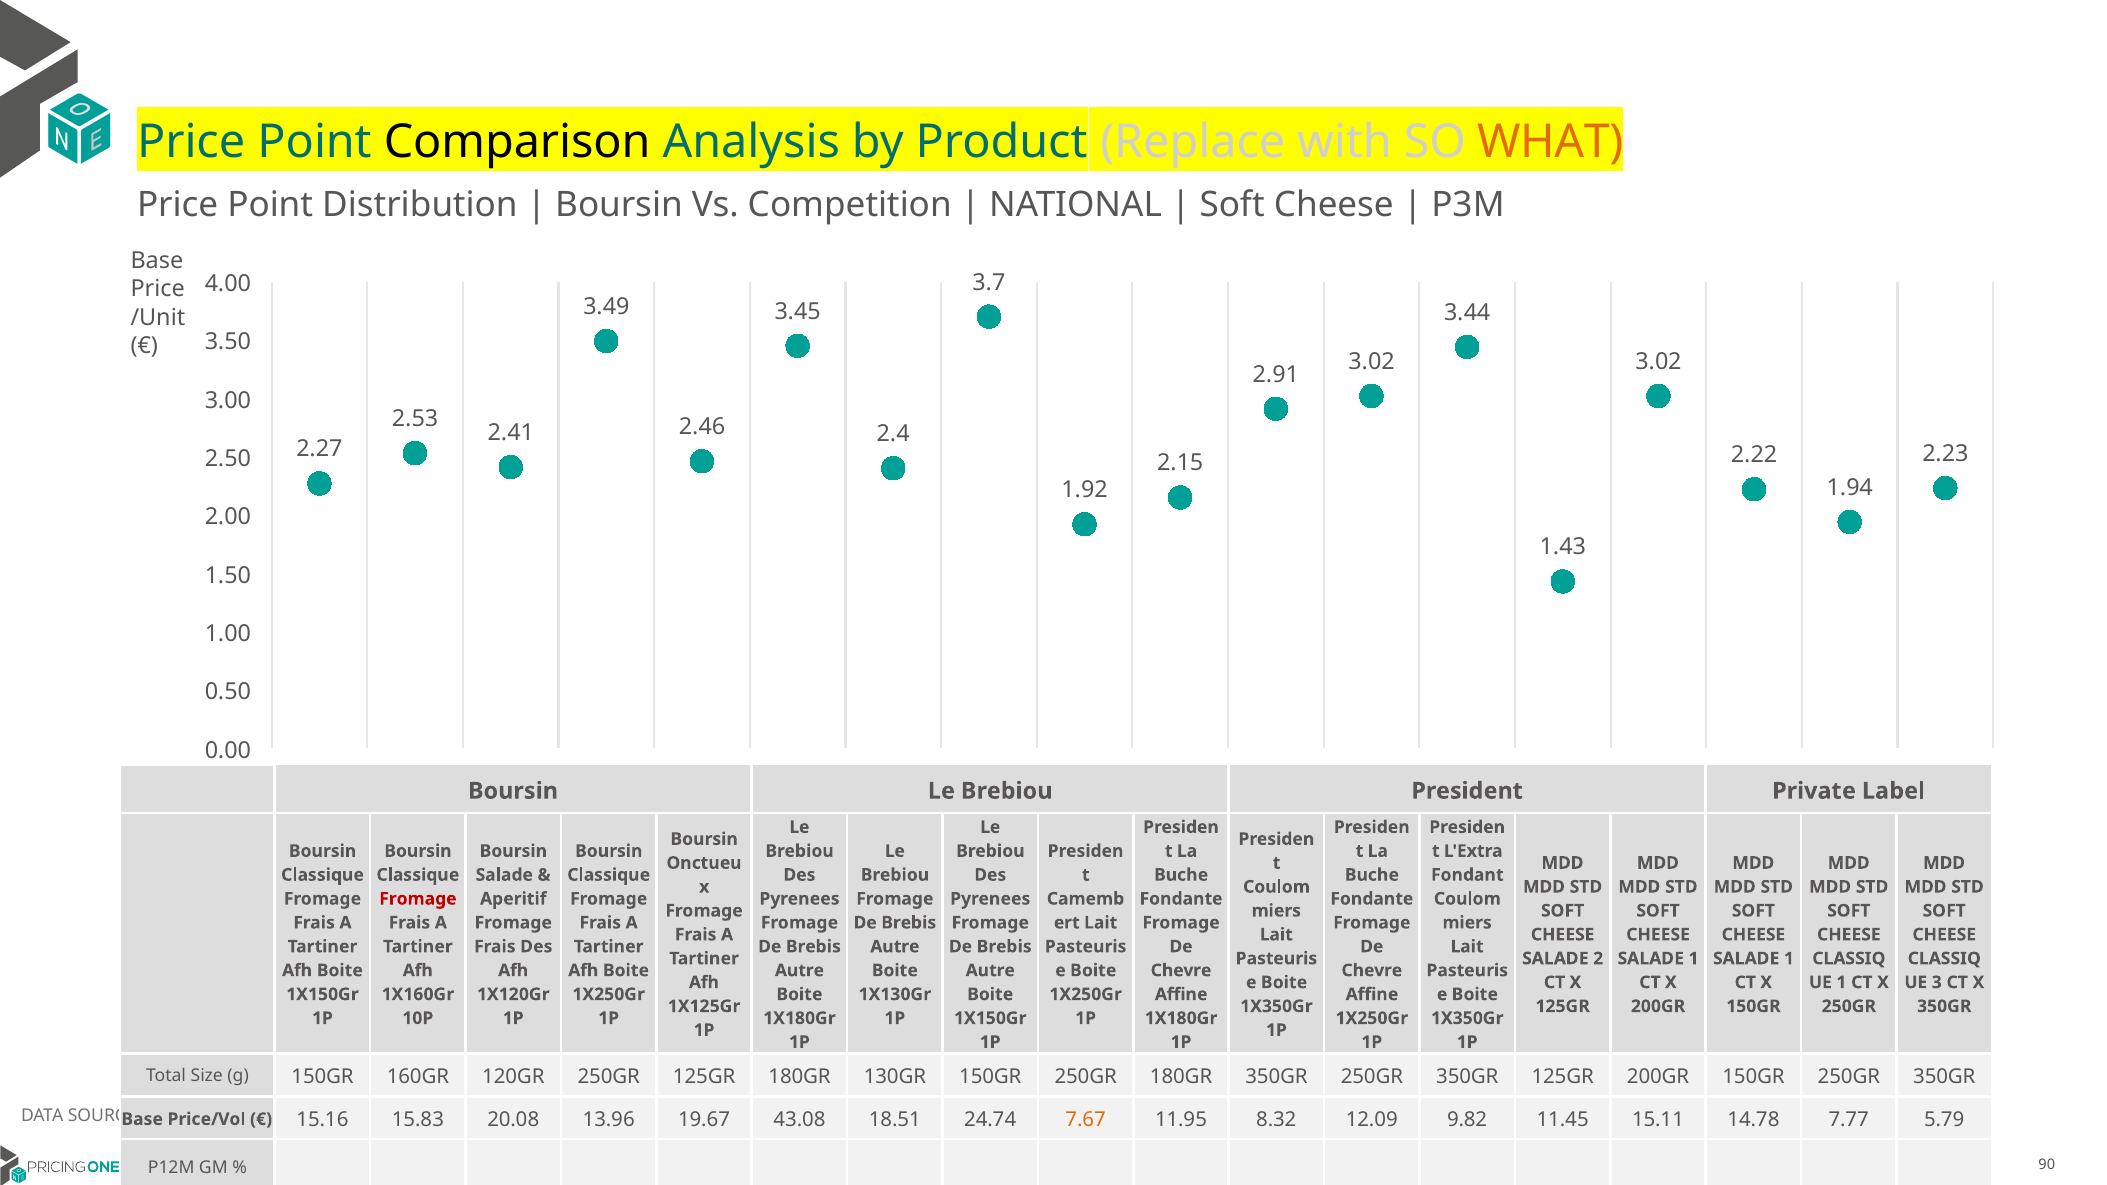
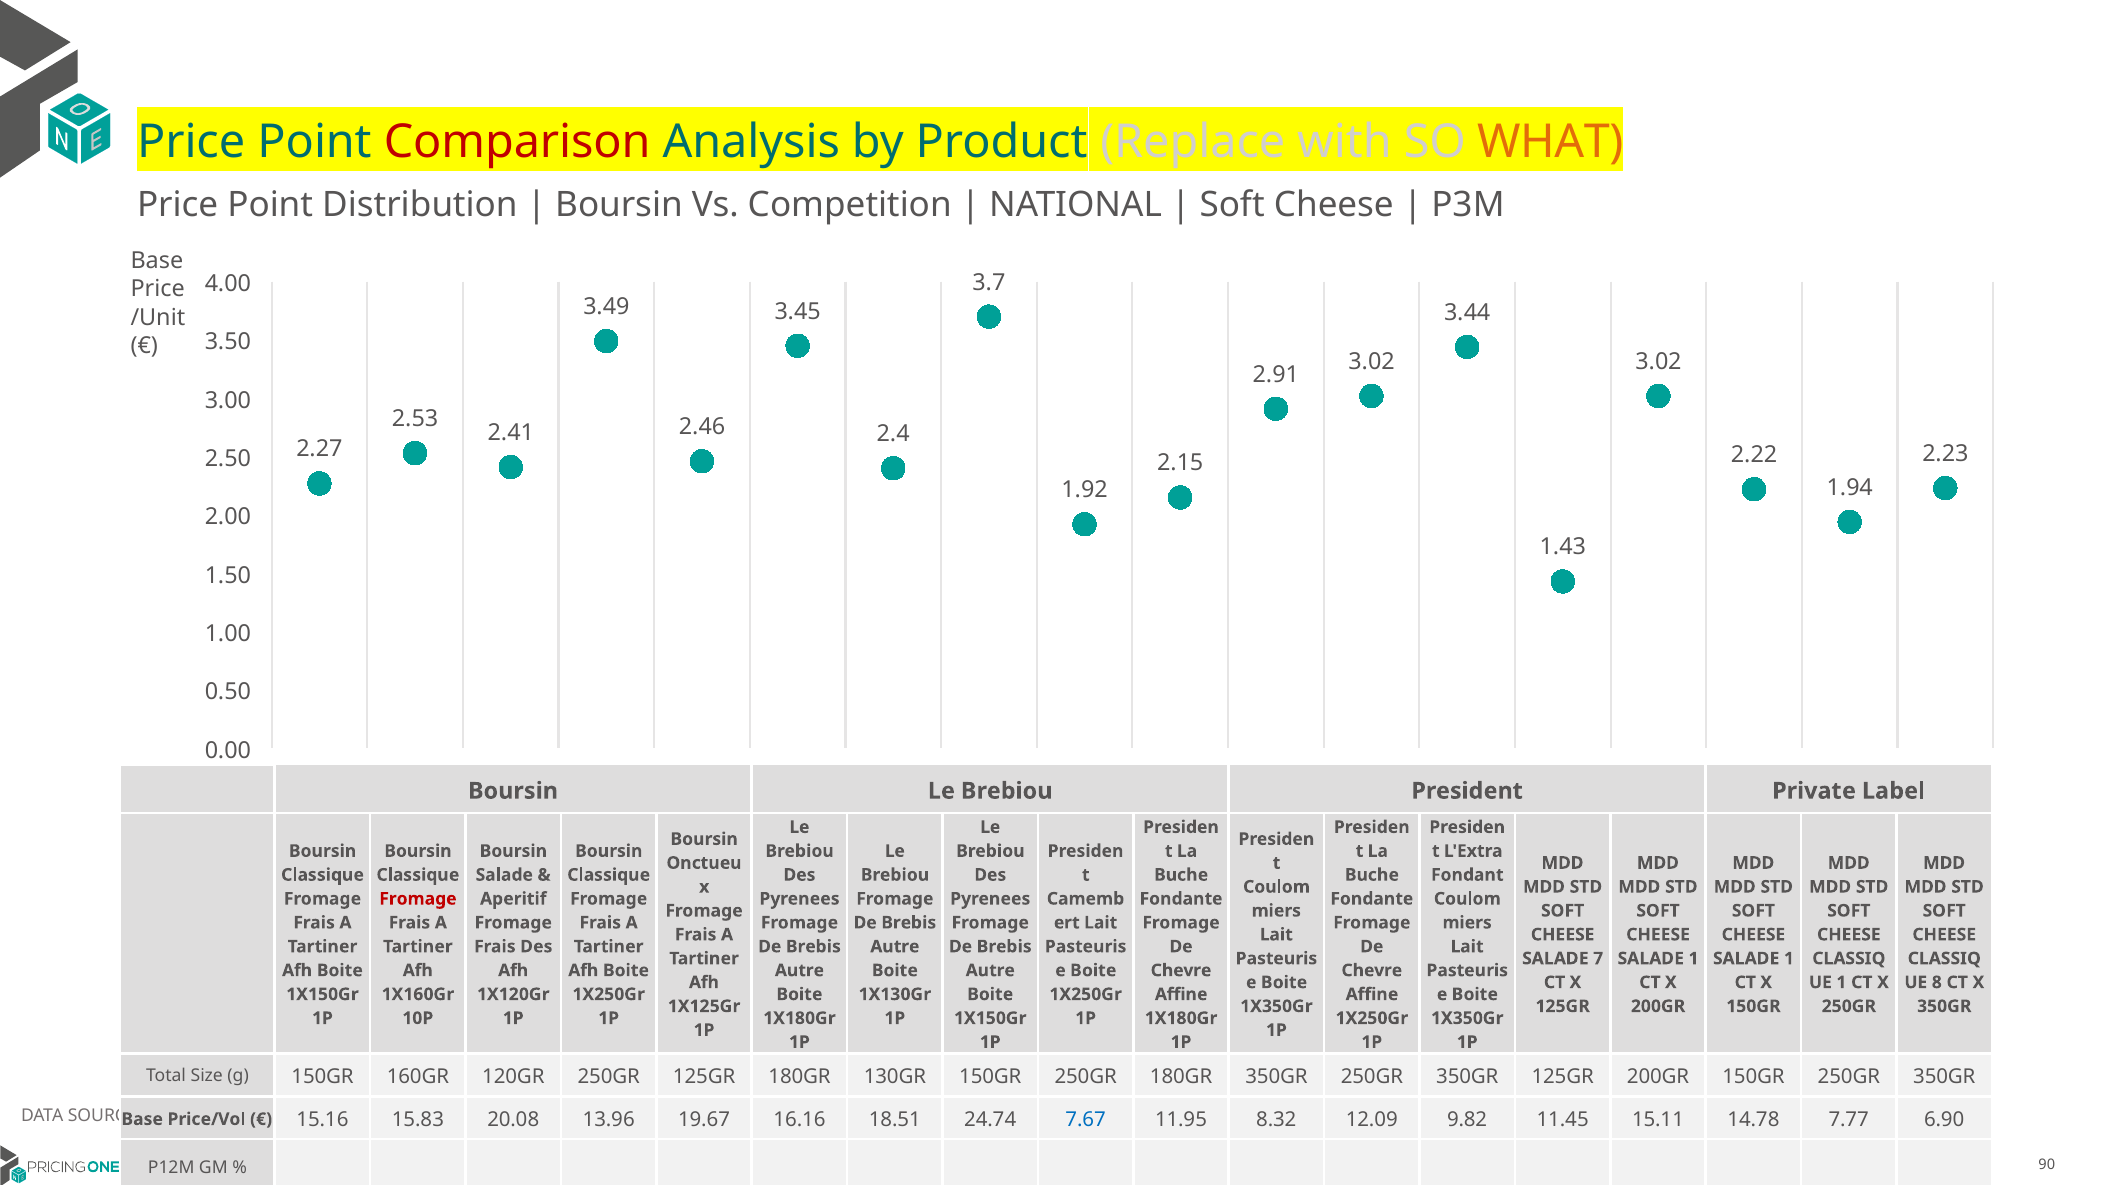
Comparison colour: black -> red (517, 142)
2: 2 -> 7 (1598, 959)
3: 3 -> 8 (1937, 983)
43.08: 43.08 -> 16.16 (800, 1120)
7.67 colour: orange -> blue (1086, 1120)
5.79: 5.79 -> 6.90 (1944, 1120)
